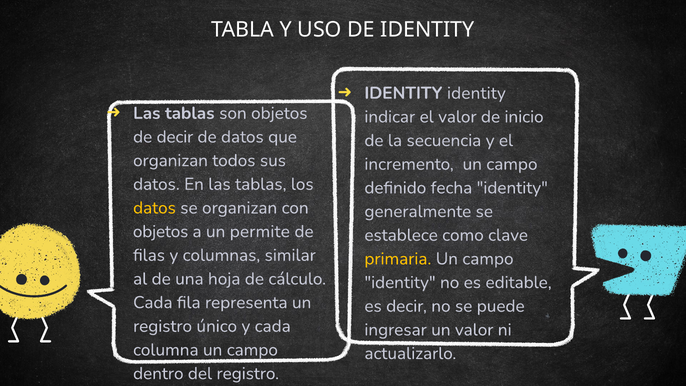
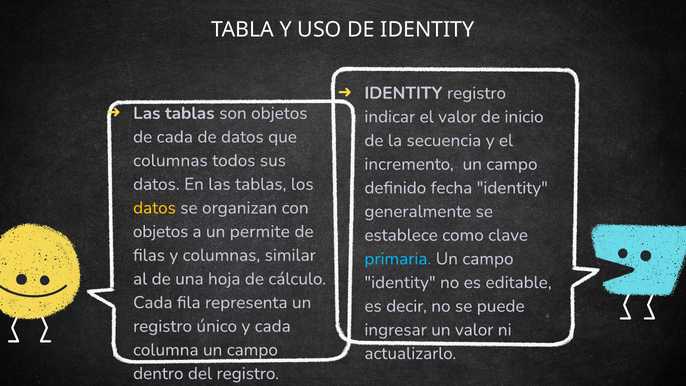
IDENTITY identity: identity -> registro (476, 93)
de decir: decir -> cada (175, 137)
organizan: organizan -> columnas (170, 160)
primaria colour: yellow -> light blue (398, 259)
